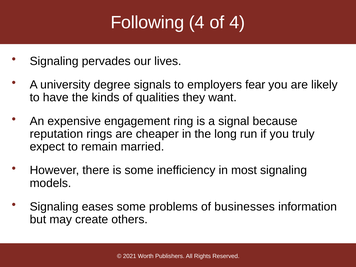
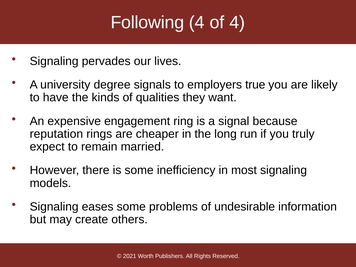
fear: fear -> true (255, 85)
businesses: businesses -> undesirable (245, 207)
